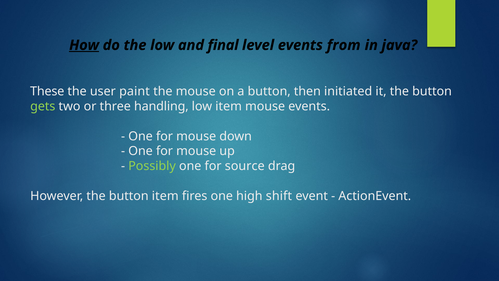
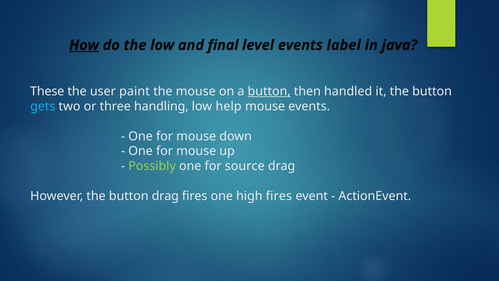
from: from -> label (344, 45)
button underline: none -> present (269, 91)
initiated: initiated -> handled (348, 91)
gets colour: light green -> light blue (43, 106)
low item: item -> help (229, 106)
button item: item -> drag (165, 196)
high shift: shift -> fires (279, 196)
